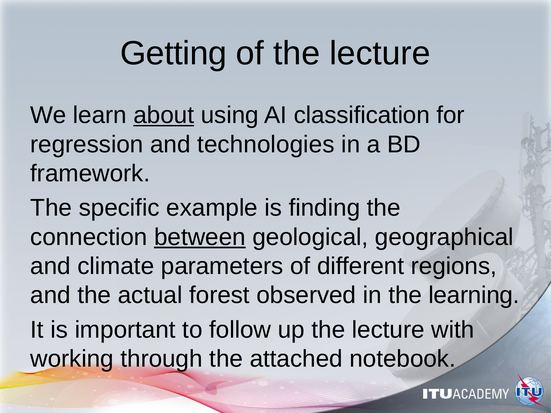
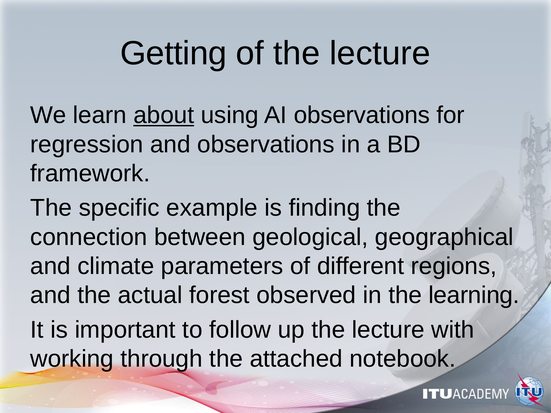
AI classification: classification -> observations (362, 115)
and technologies: technologies -> observations (266, 144)
between underline: present -> none (200, 237)
